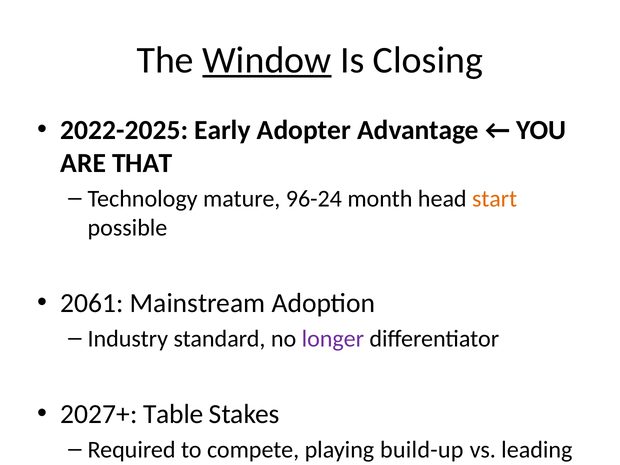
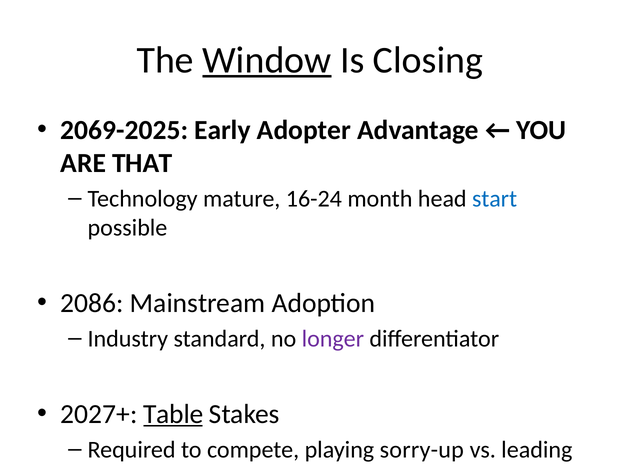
2022-2025: 2022-2025 -> 2069-2025 (124, 130)
96-24: 96-24 -> 16-24 (314, 199)
start colour: orange -> blue (495, 199)
2061: 2061 -> 2086 (92, 303)
Table underline: none -> present (173, 414)
build-up: build-up -> sorry-up (422, 450)
